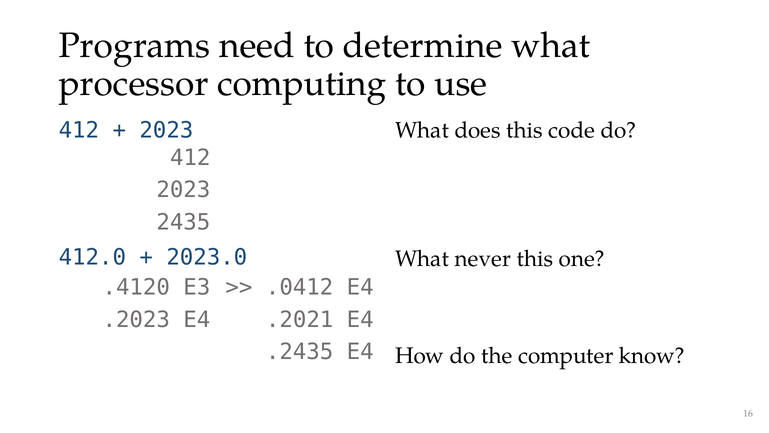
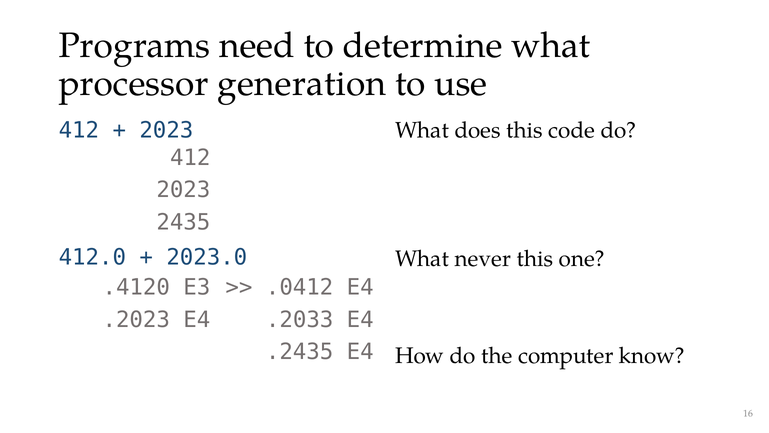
computing: computing -> generation (302, 84)
.2021: .2021 -> .2033 (300, 319)
